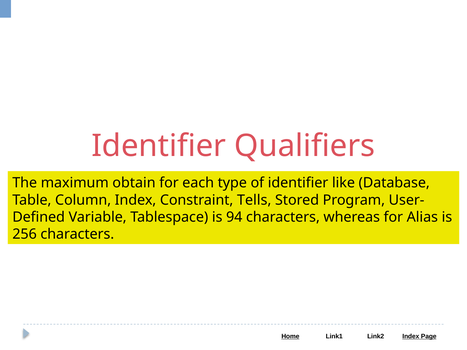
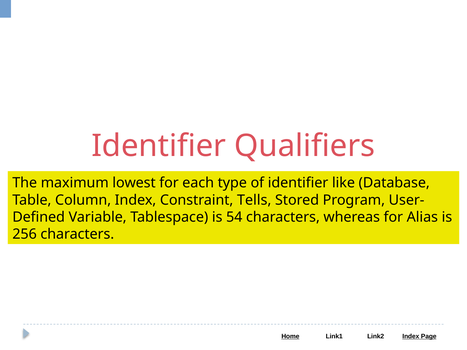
obtain: obtain -> lowest (134, 183)
94: 94 -> 54 (234, 217)
